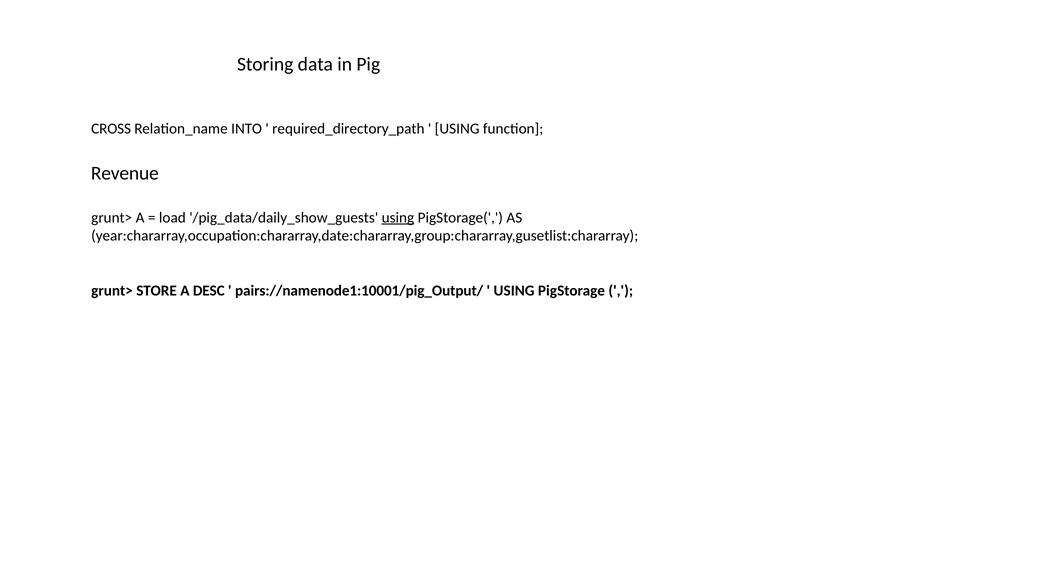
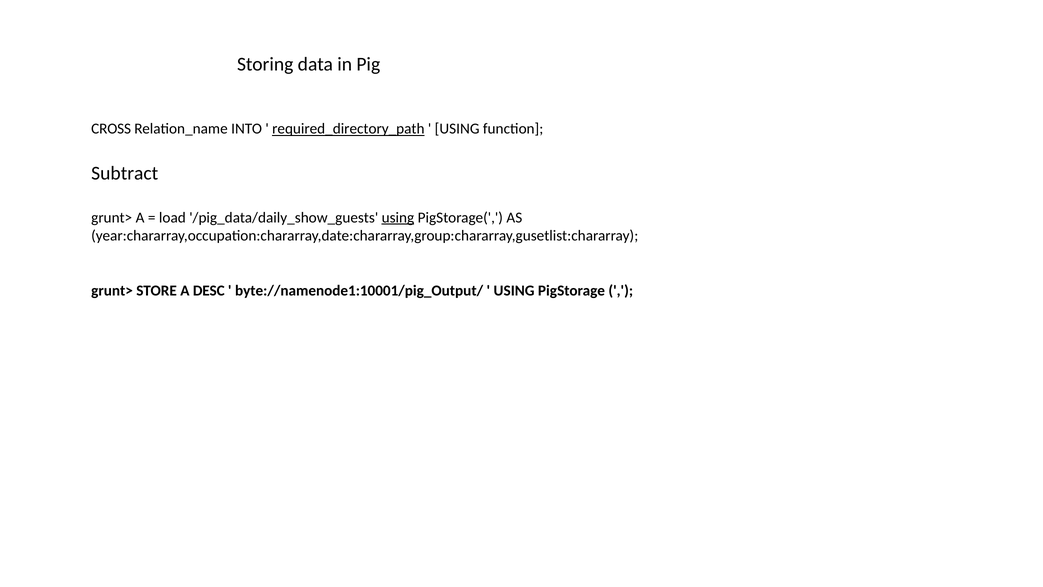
required_directory_path underline: none -> present (348, 129)
Revenue: Revenue -> Subtract (125, 173)
pairs://namenode1:10001/pig_Output/: pairs://namenode1:10001/pig_Output/ -> byte://namenode1:10001/pig_Output/ (359, 290)
